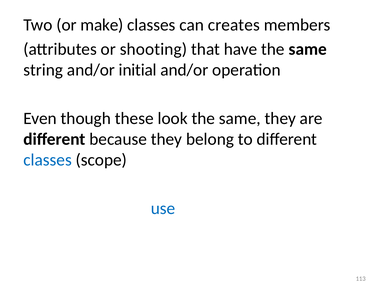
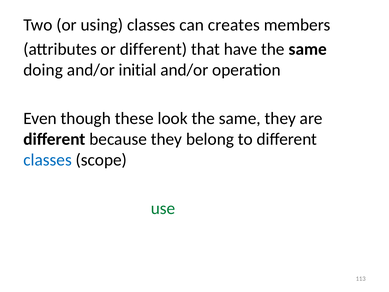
make: make -> using (102, 25)
or shooting: shooting -> different (153, 49)
string: string -> doing (43, 70)
use colour: blue -> green (163, 208)
